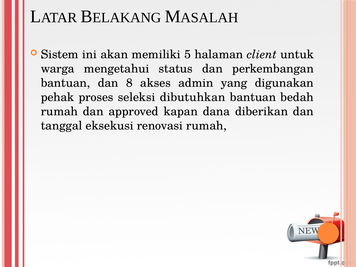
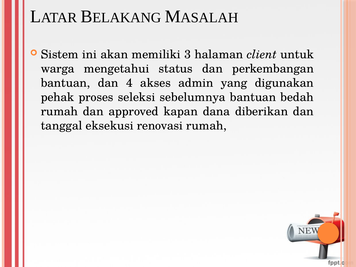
5: 5 -> 3 (188, 55)
8: 8 -> 4 (129, 83)
dibutuhkan: dibutuhkan -> sebelumnya (193, 97)
